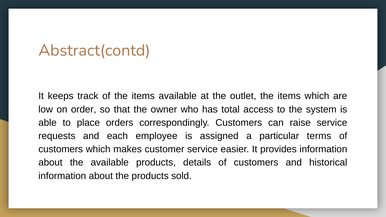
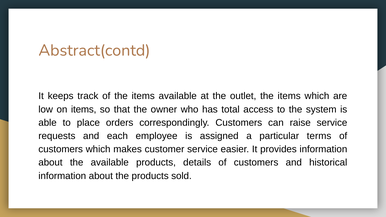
on order: order -> items (84, 109)
